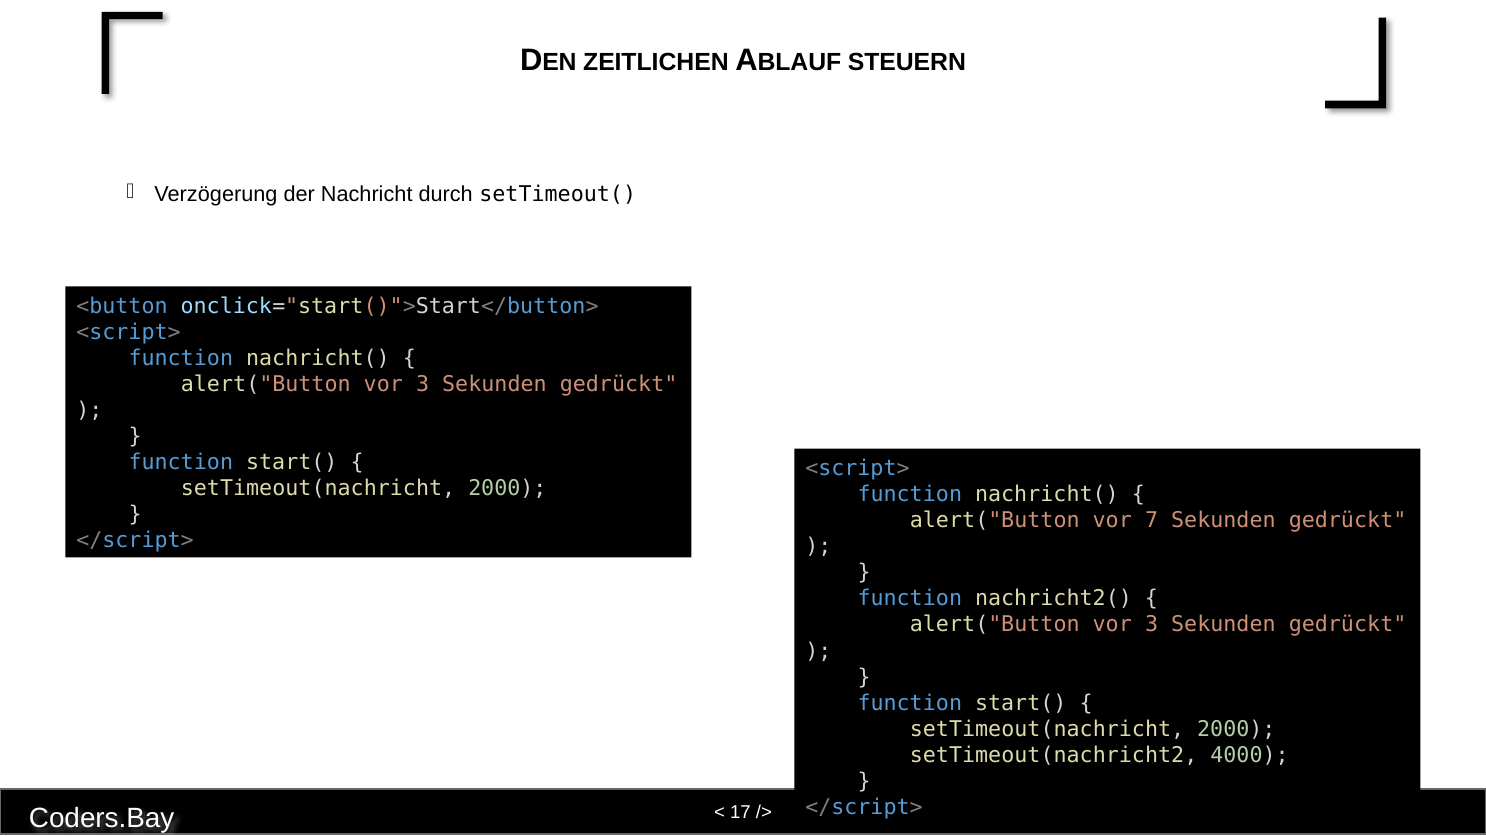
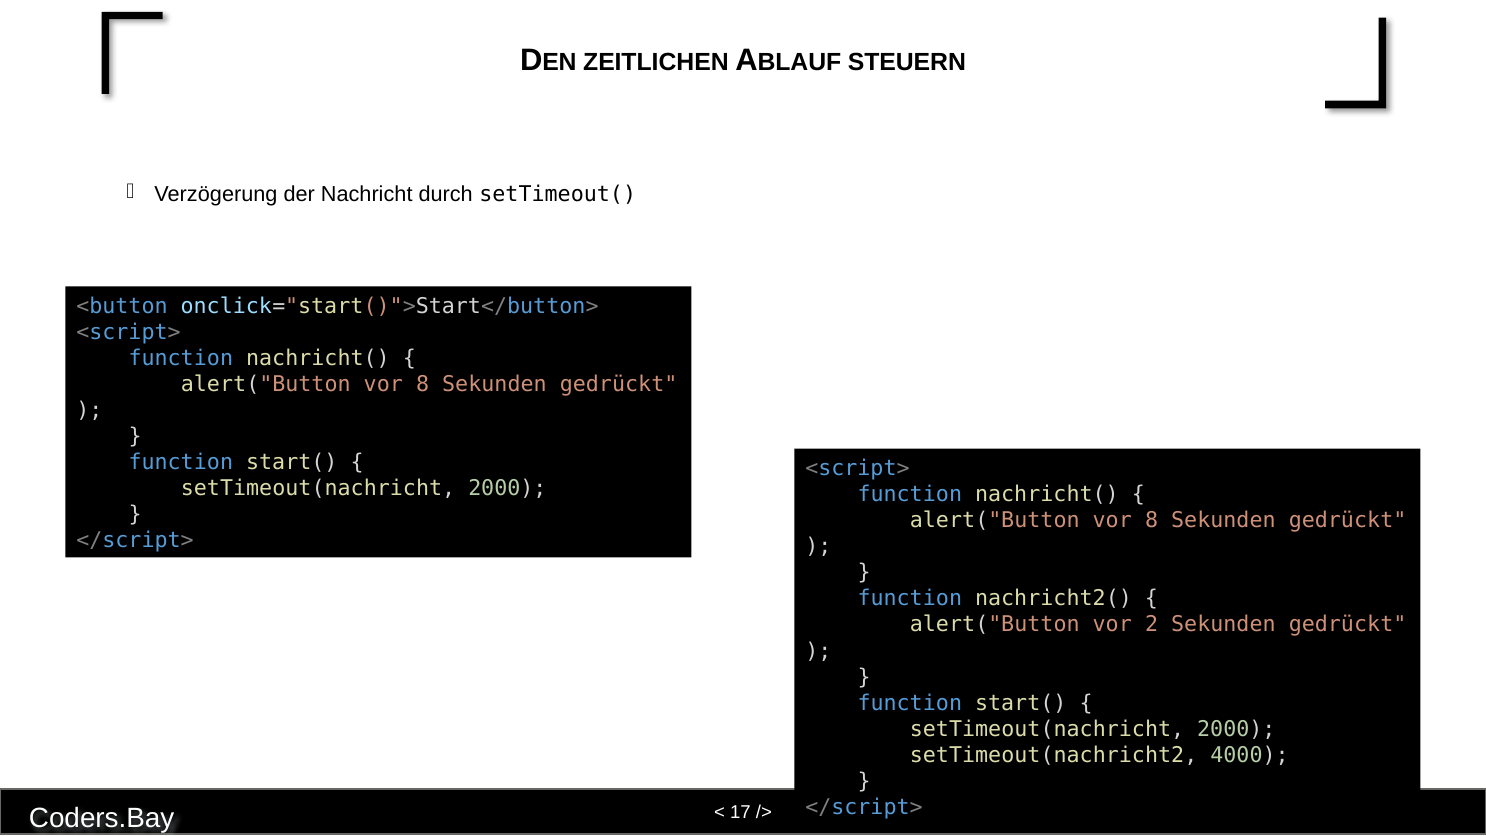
3: 3 -> 8 (423, 384)
7: 7 -> 8 (1152, 521)
3: 3 -> 2 (1152, 625)
